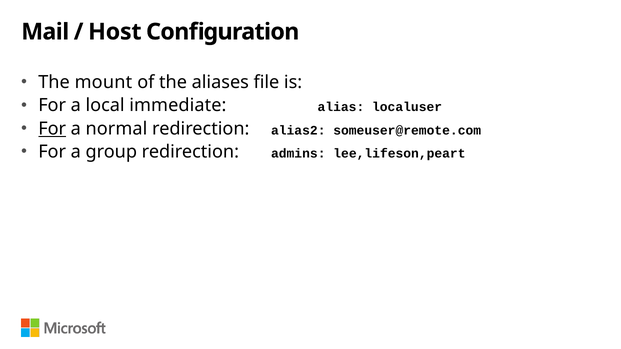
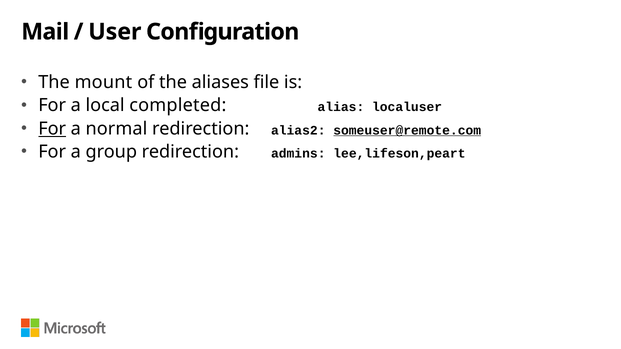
Host: Host -> User (115, 32)
immediate: immediate -> completed (178, 105)
someuser@remote.com underline: none -> present (407, 130)
